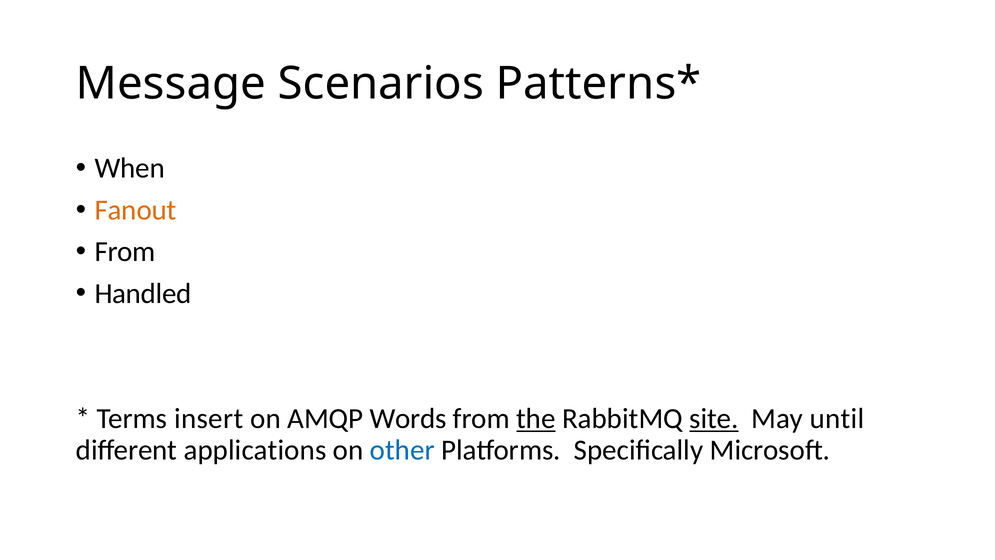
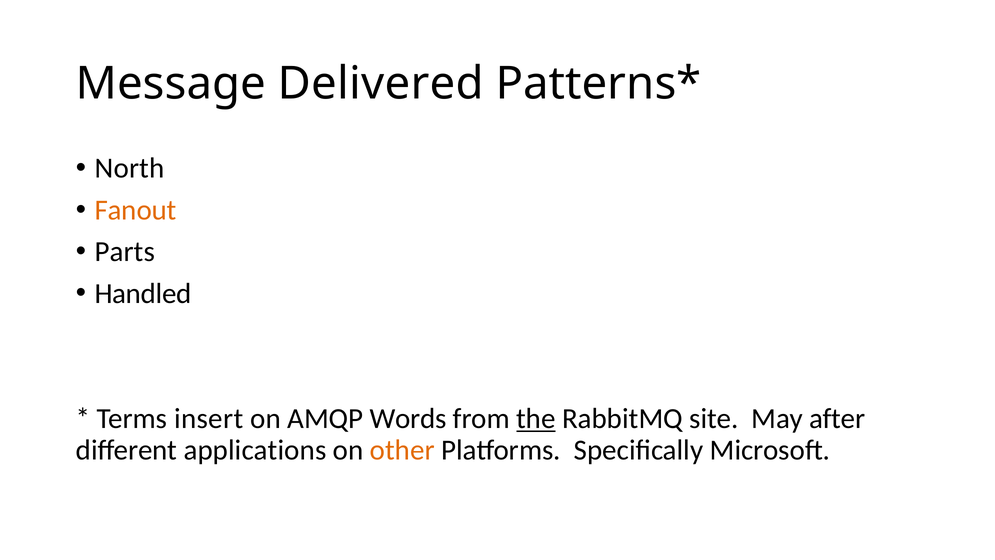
Scenarios: Scenarios -> Delivered (381, 84)
When: When -> North (130, 168)
From: From -> Parts (125, 252)
site underline: present -> none (714, 419)
until: until -> after (837, 419)
other colour: blue -> orange (402, 450)
